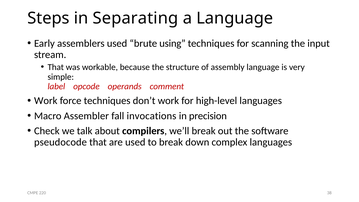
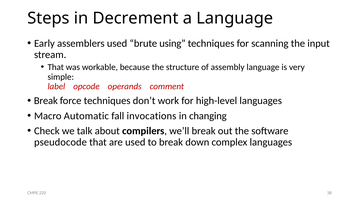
Separating: Separating -> Decrement (136, 18)
Work: Work -> Break (46, 101)
Assembler: Assembler -> Automatic (86, 116)
precision: precision -> changing (208, 116)
